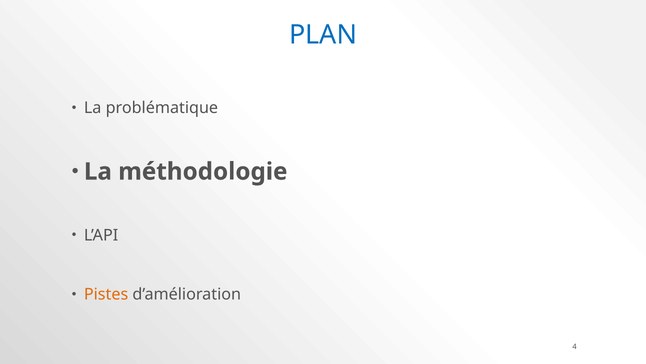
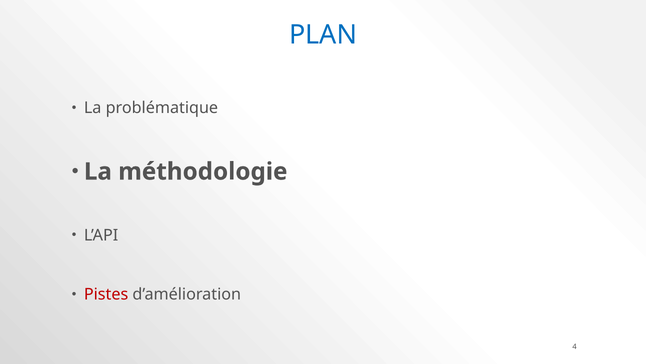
Pistes colour: orange -> red (106, 294)
